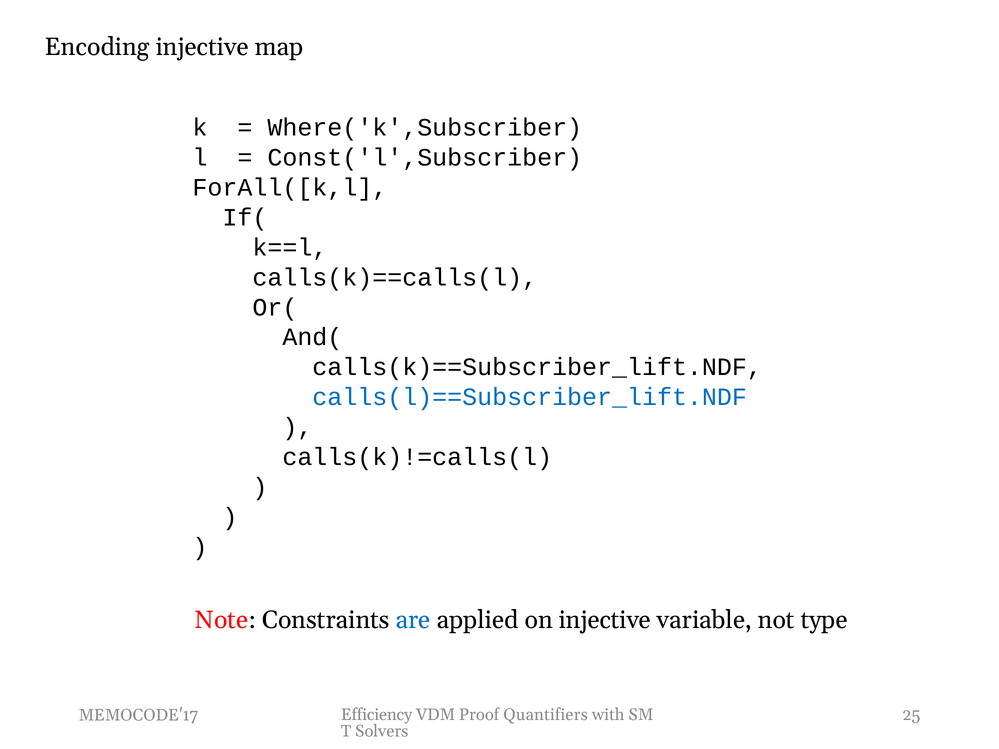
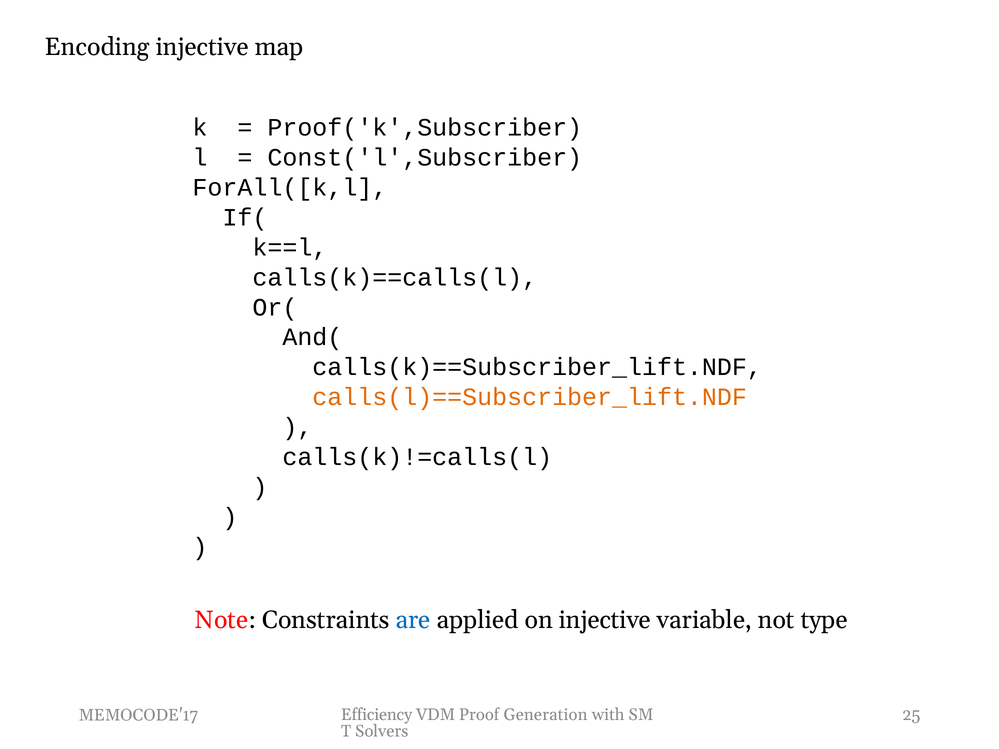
Where('k',Subscriber: Where('k',Subscriber -> Proof('k',Subscriber (425, 128)
calls(l)==Subscriber_lift.NDF colour: blue -> orange (530, 397)
Quantifiers: Quantifiers -> Generation (546, 715)
